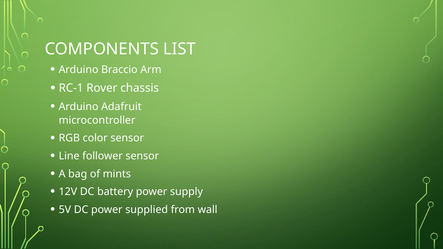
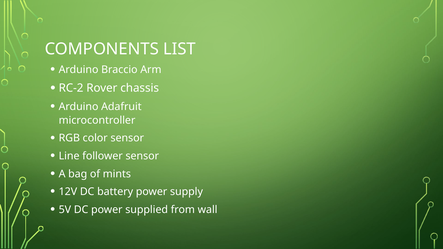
RC-1: RC-1 -> RC-2 (71, 88)
